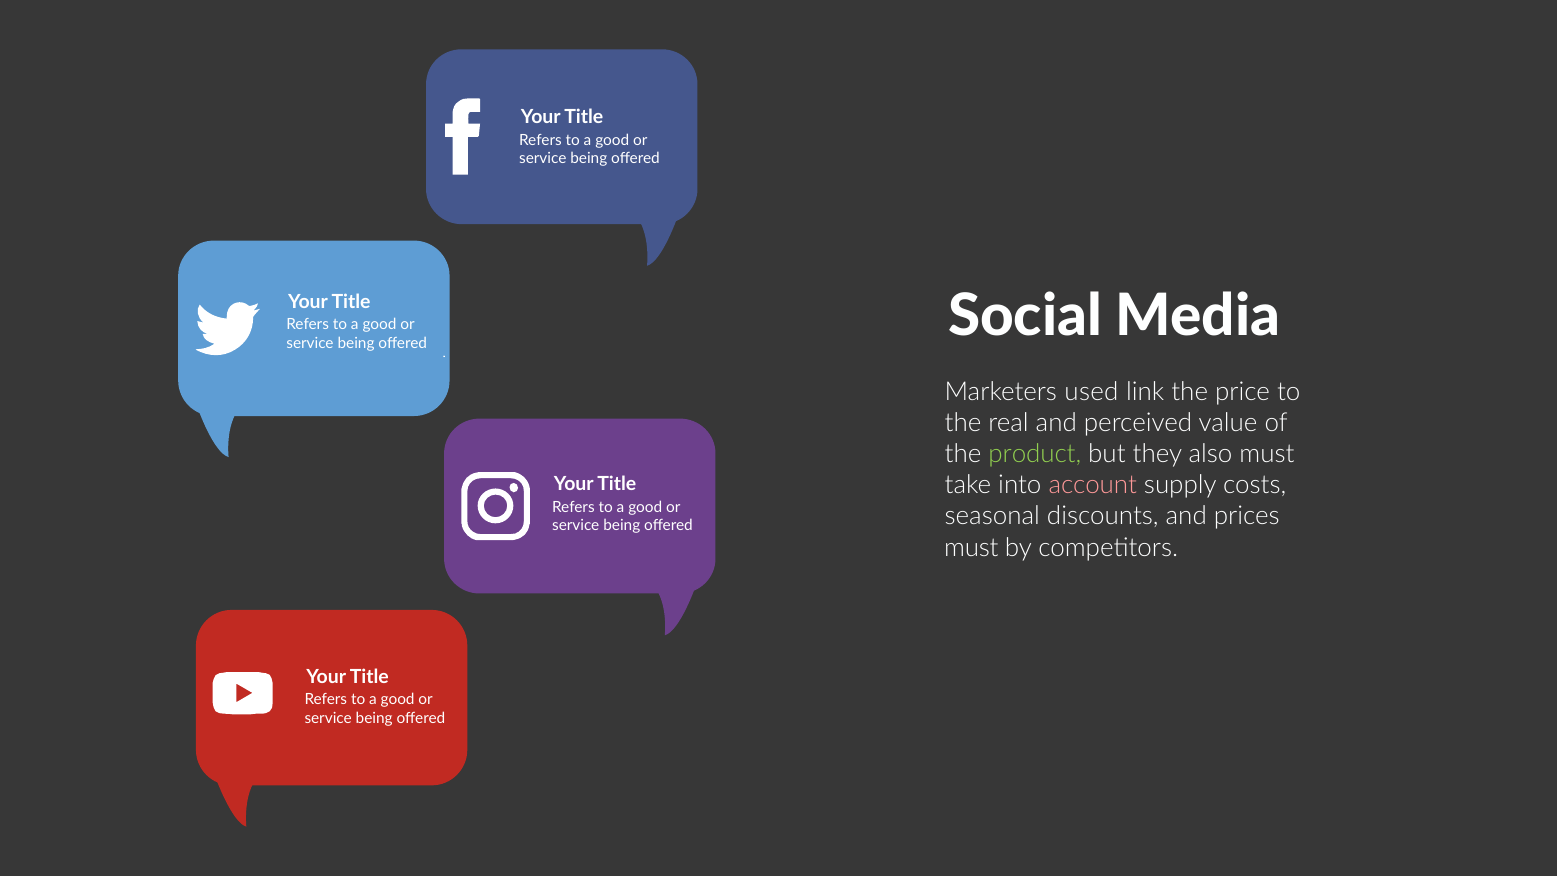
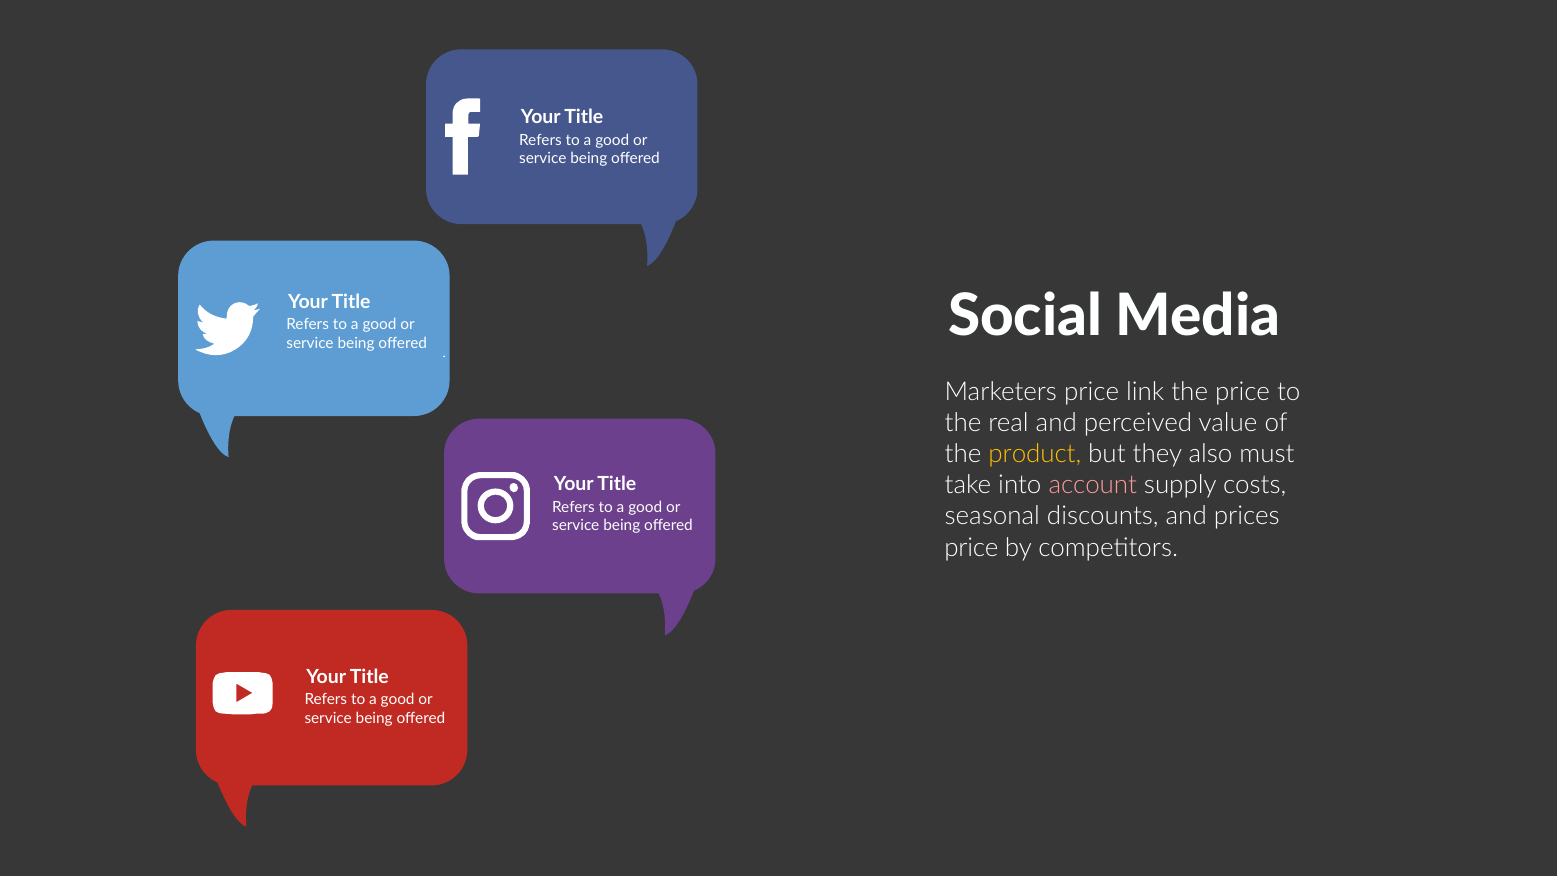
Marketers used: used -> price (1092, 392)
product colour: light green -> yellow (1035, 454)
must: must -> price (971, 548)
